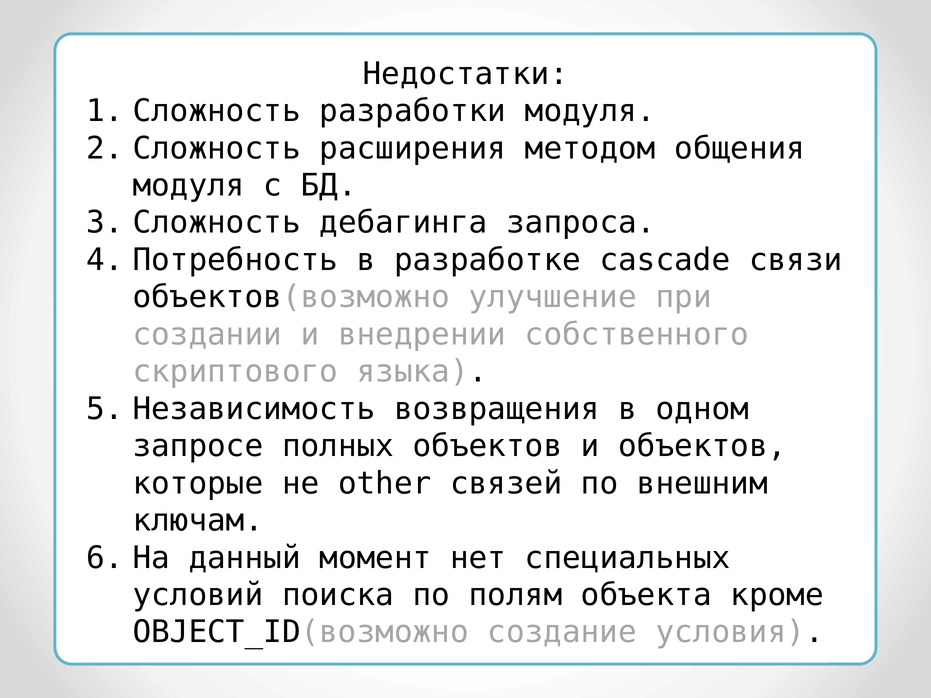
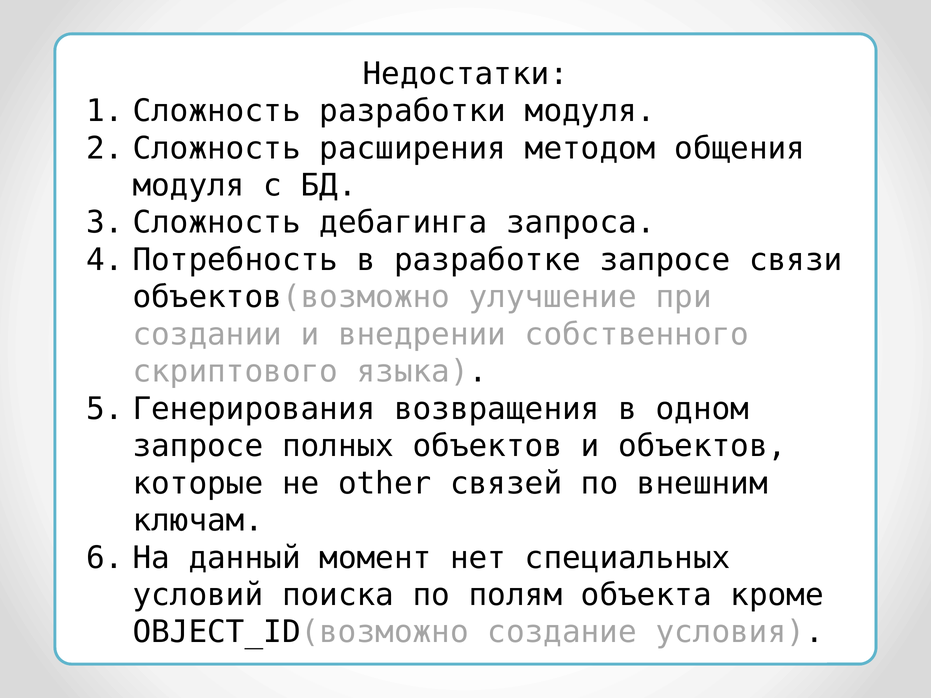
разработке cascade: cascade -> запросе (665, 260)
Независимость: Независимость -> Генерирования (254, 409)
